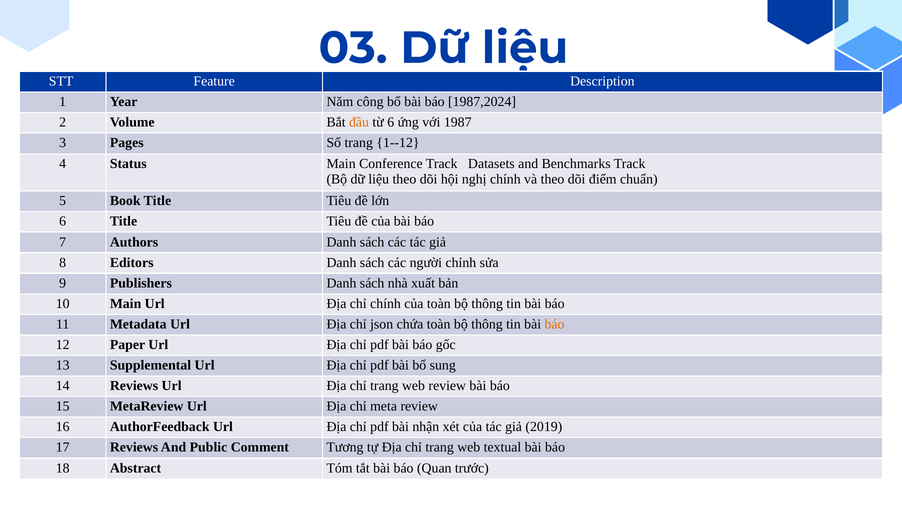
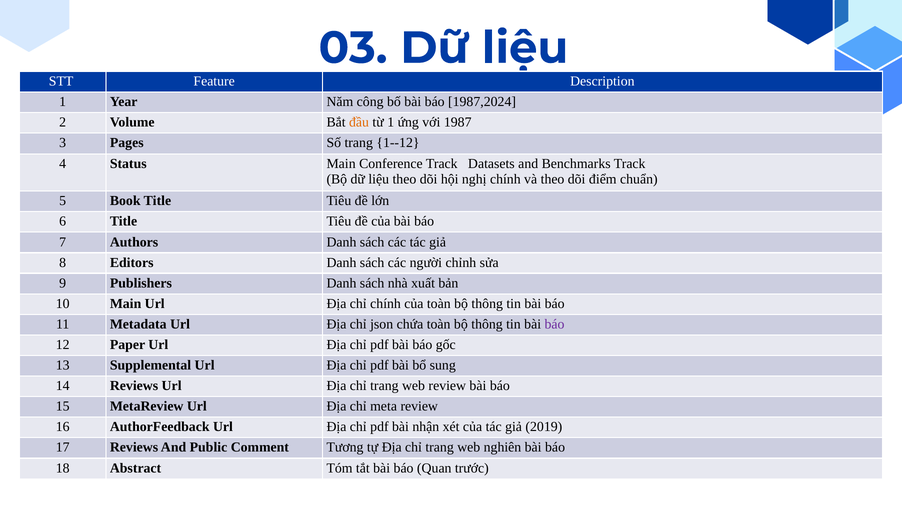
từ 6: 6 -> 1 (391, 122)
báo colour: orange -> purple (554, 324)
textual: textual -> nghiên (502, 448)
